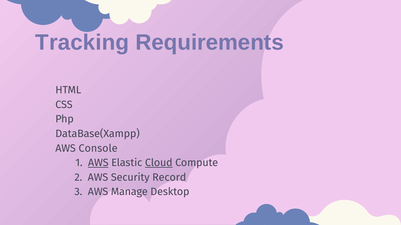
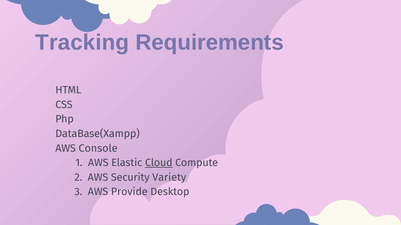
AWS underline: present -> none (98, 163)
Record: Record -> Variety (169, 178)
Manage: Manage -> Provide (129, 192)
